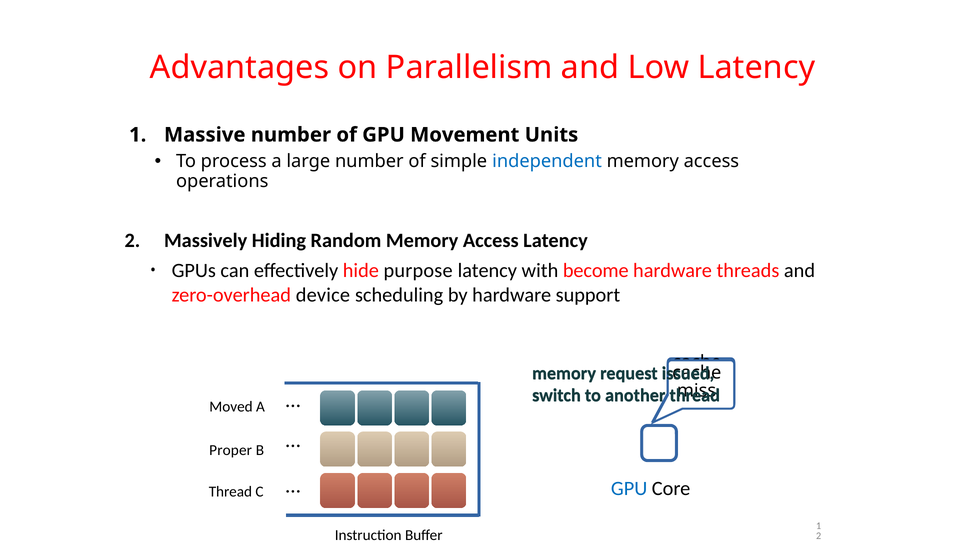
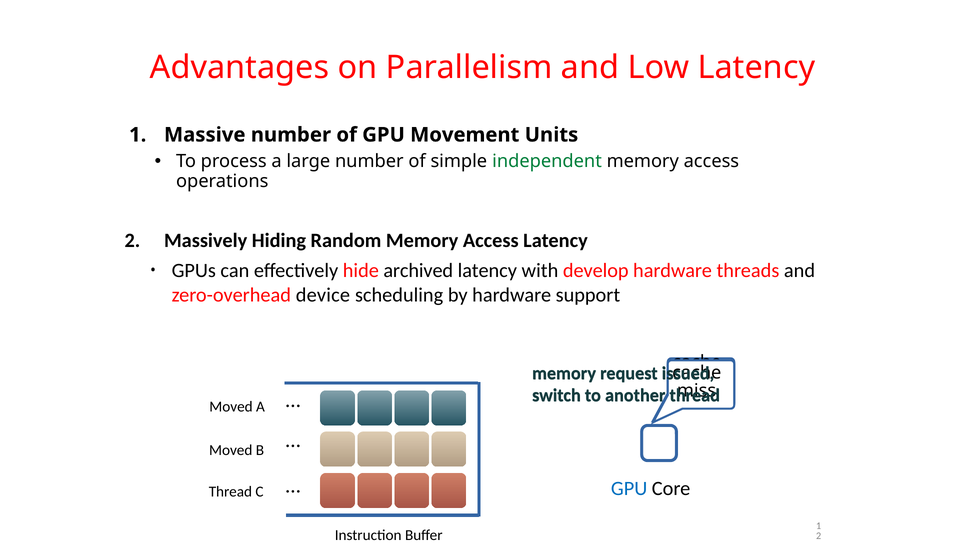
independent colour: blue -> green (547, 161)
purpose: purpose -> archived (418, 271)
become: become -> develop (596, 271)
Proper: Proper -> Moved (231, 450)
